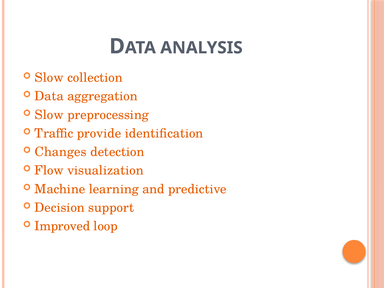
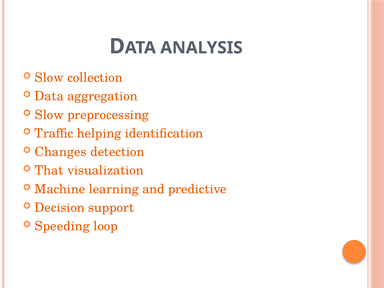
provide: provide -> helping (99, 133)
Flow: Flow -> That (49, 170)
Improved: Improved -> Speeding (62, 226)
